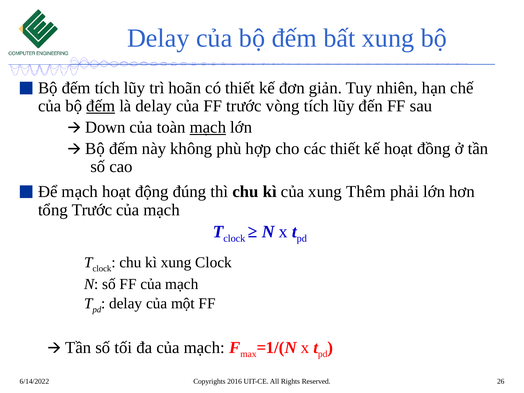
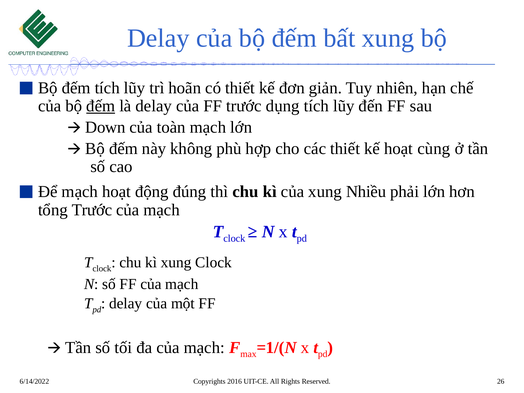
vòng: vòng -> dụng (283, 106)
mạch underline: present -> none (208, 127)
đồng: đồng -> cùng (434, 149)
Thêm: Thêm -> Nhiều (366, 192)
